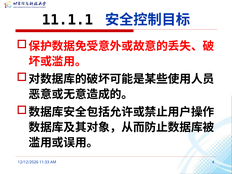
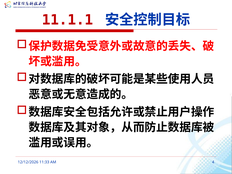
11.1.1 colour: black -> red (68, 20)
